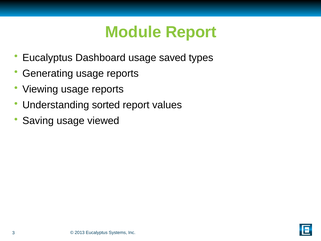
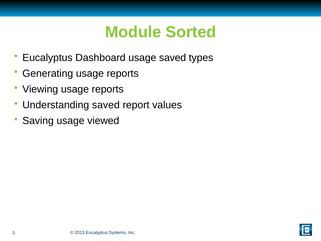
Module Report: Report -> Sorted (191, 32)
Understanding sorted: sorted -> saved (106, 105)
